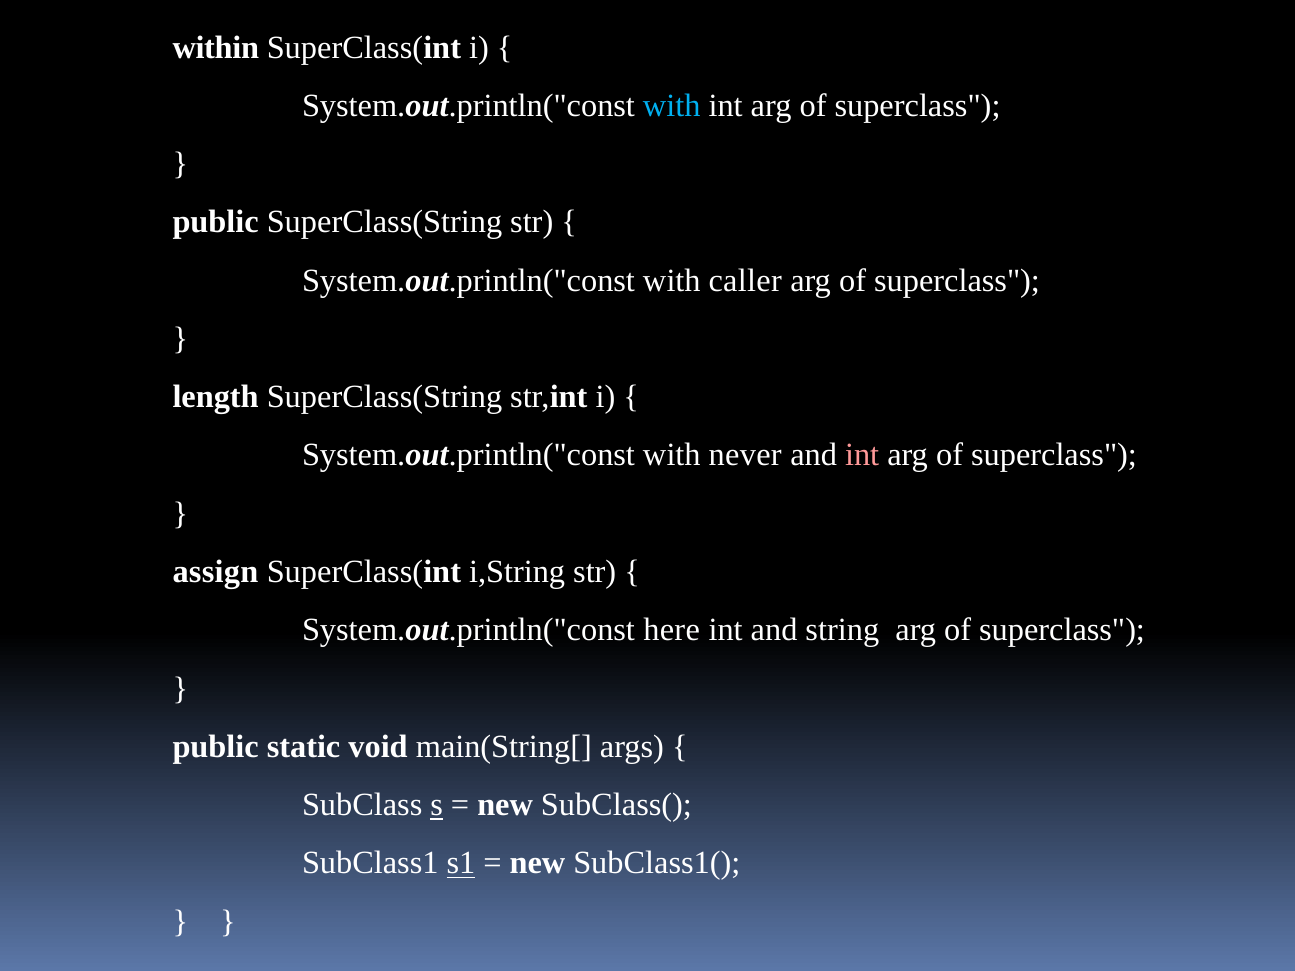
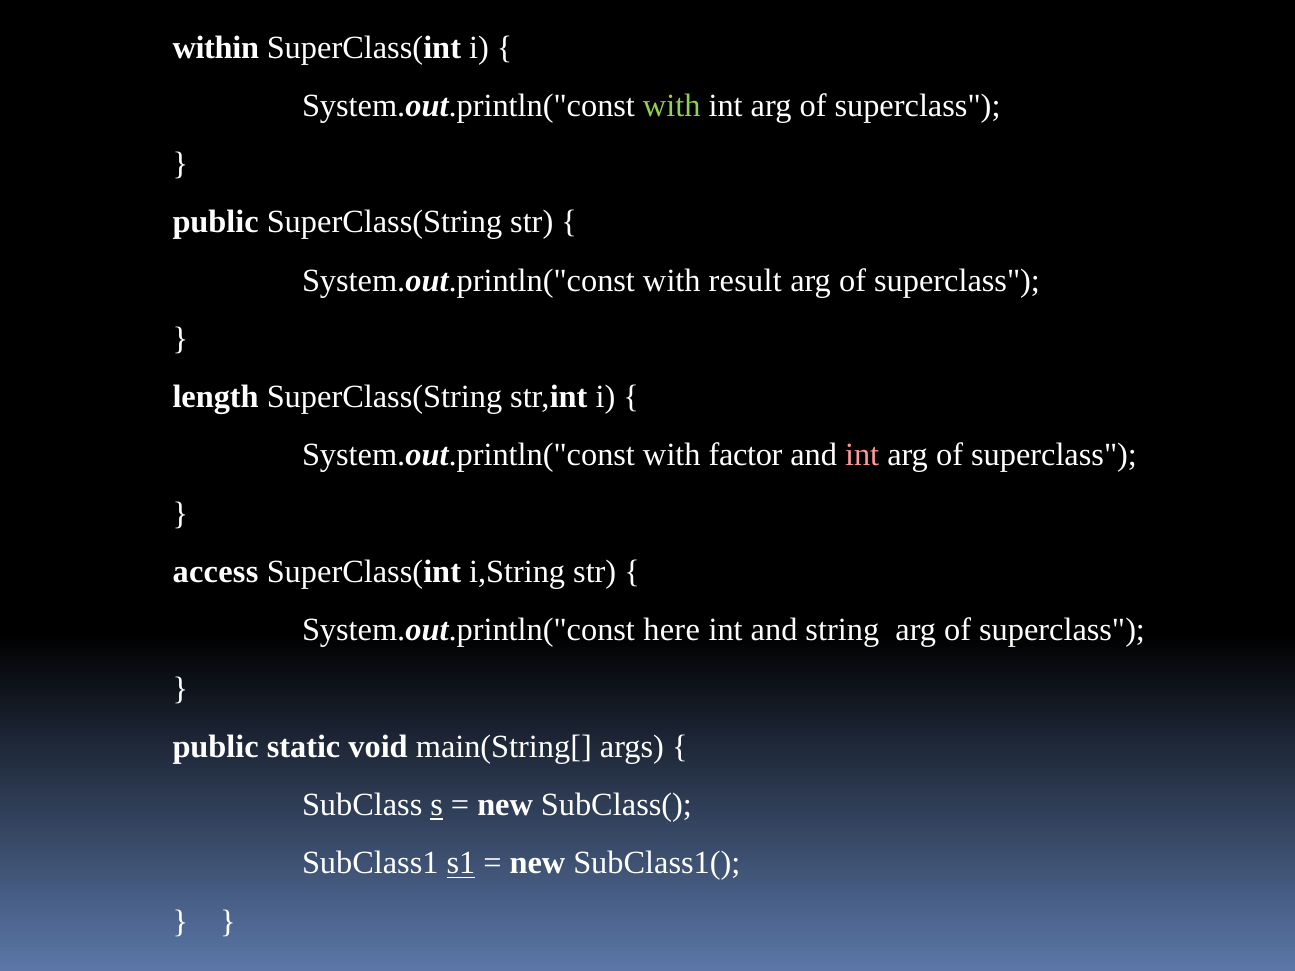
with colour: light blue -> light green (672, 106)
caller: caller -> result (745, 281)
never: never -> factor (746, 455)
assign: assign -> access (215, 572)
